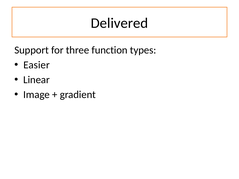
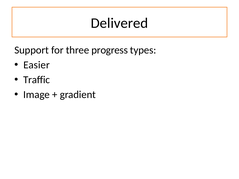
function: function -> progress (110, 50)
Linear: Linear -> Traffic (37, 80)
